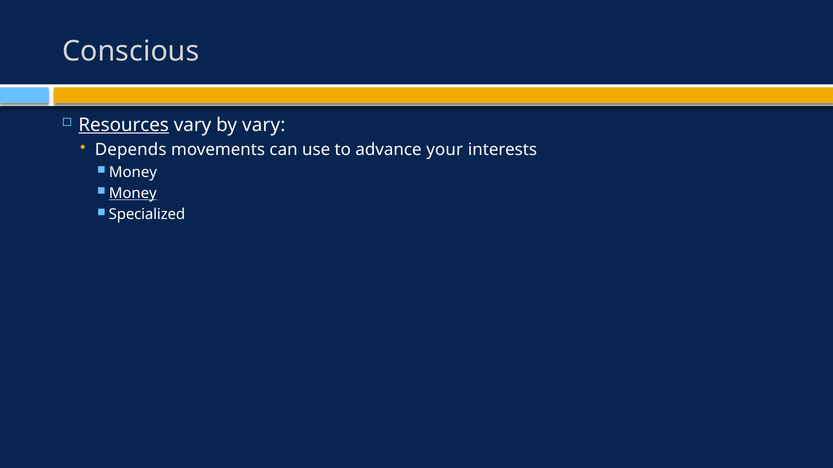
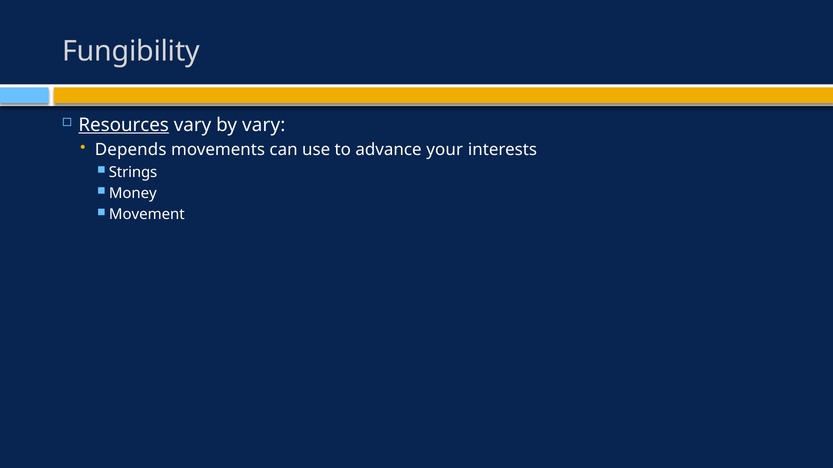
Conscious: Conscious -> Fungibility (131, 51)
Money: Money -> Strings (133, 172)
Money underline: present -> none (133, 193)
Specialized: Specialized -> Movement (147, 215)
